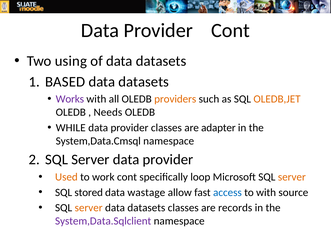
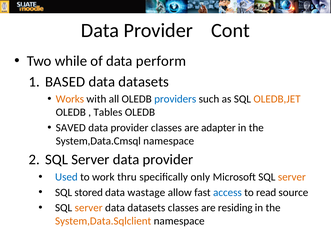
using: using -> while (71, 61)
of data datasets: datasets -> perform (161, 61)
Works colour: purple -> orange (70, 99)
providers colour: orange -> blue (175, 99)
Needs: Needs -> Tables (108, 112)
WHILE: WHILE -> SAVED (71, 128)
Used colour: orange -> blue (66, 177)
work cont: cont -> thru (127, 177)
loop: loop -> only (200, 177)
to with: with -> read (266, 193)
records: records -> residing (235, 208)
System,Data.Sqlclient colour: purple -> orange (103, 221)
